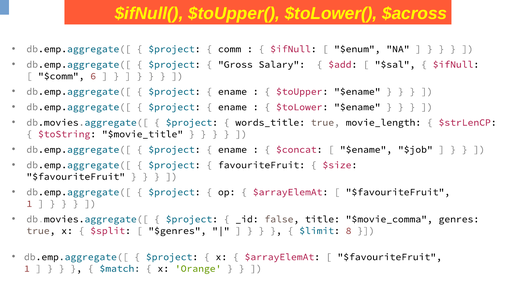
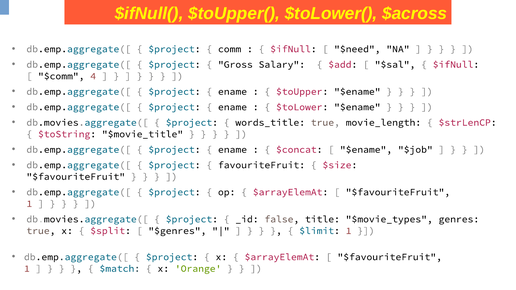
$enum: $enum -> $need (357, 49)
6: 6 -> 4 (93, 76)
$movie_comma: $movie_comma -> $movie_types (389, 219)
$limit 8: 8 -> 1 (349, 231)
